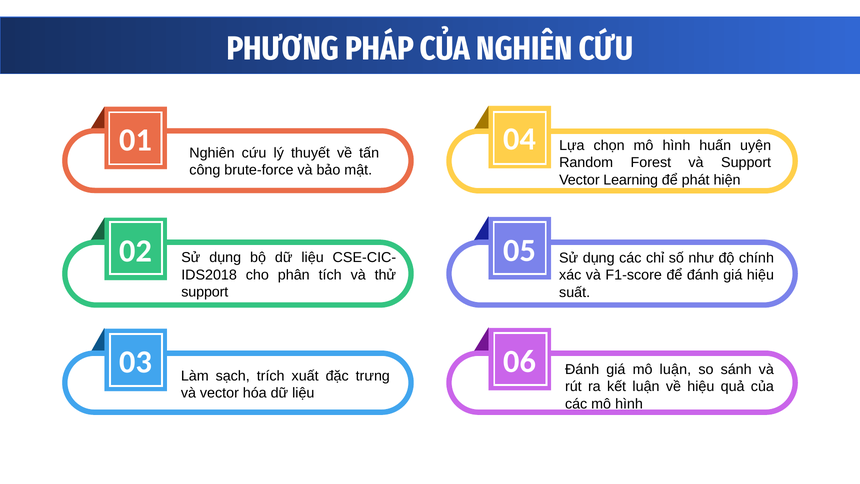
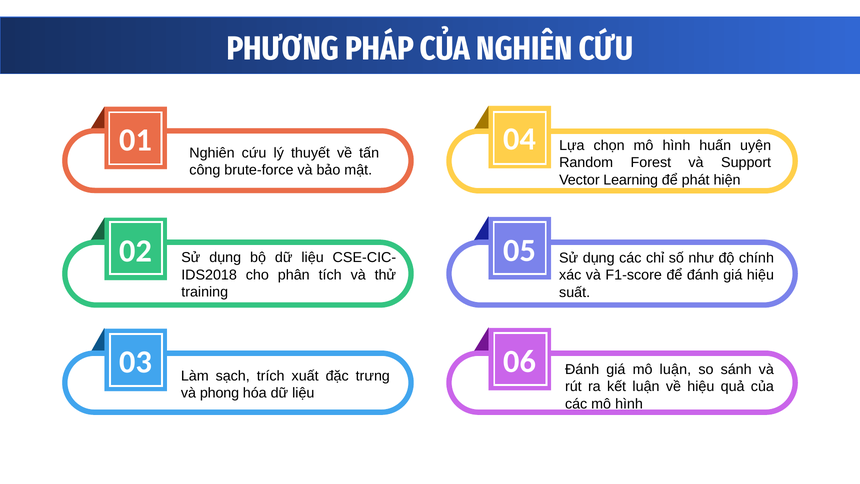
support: support -> training (205, 292)
và vector: vector -> phong (220, 393)
